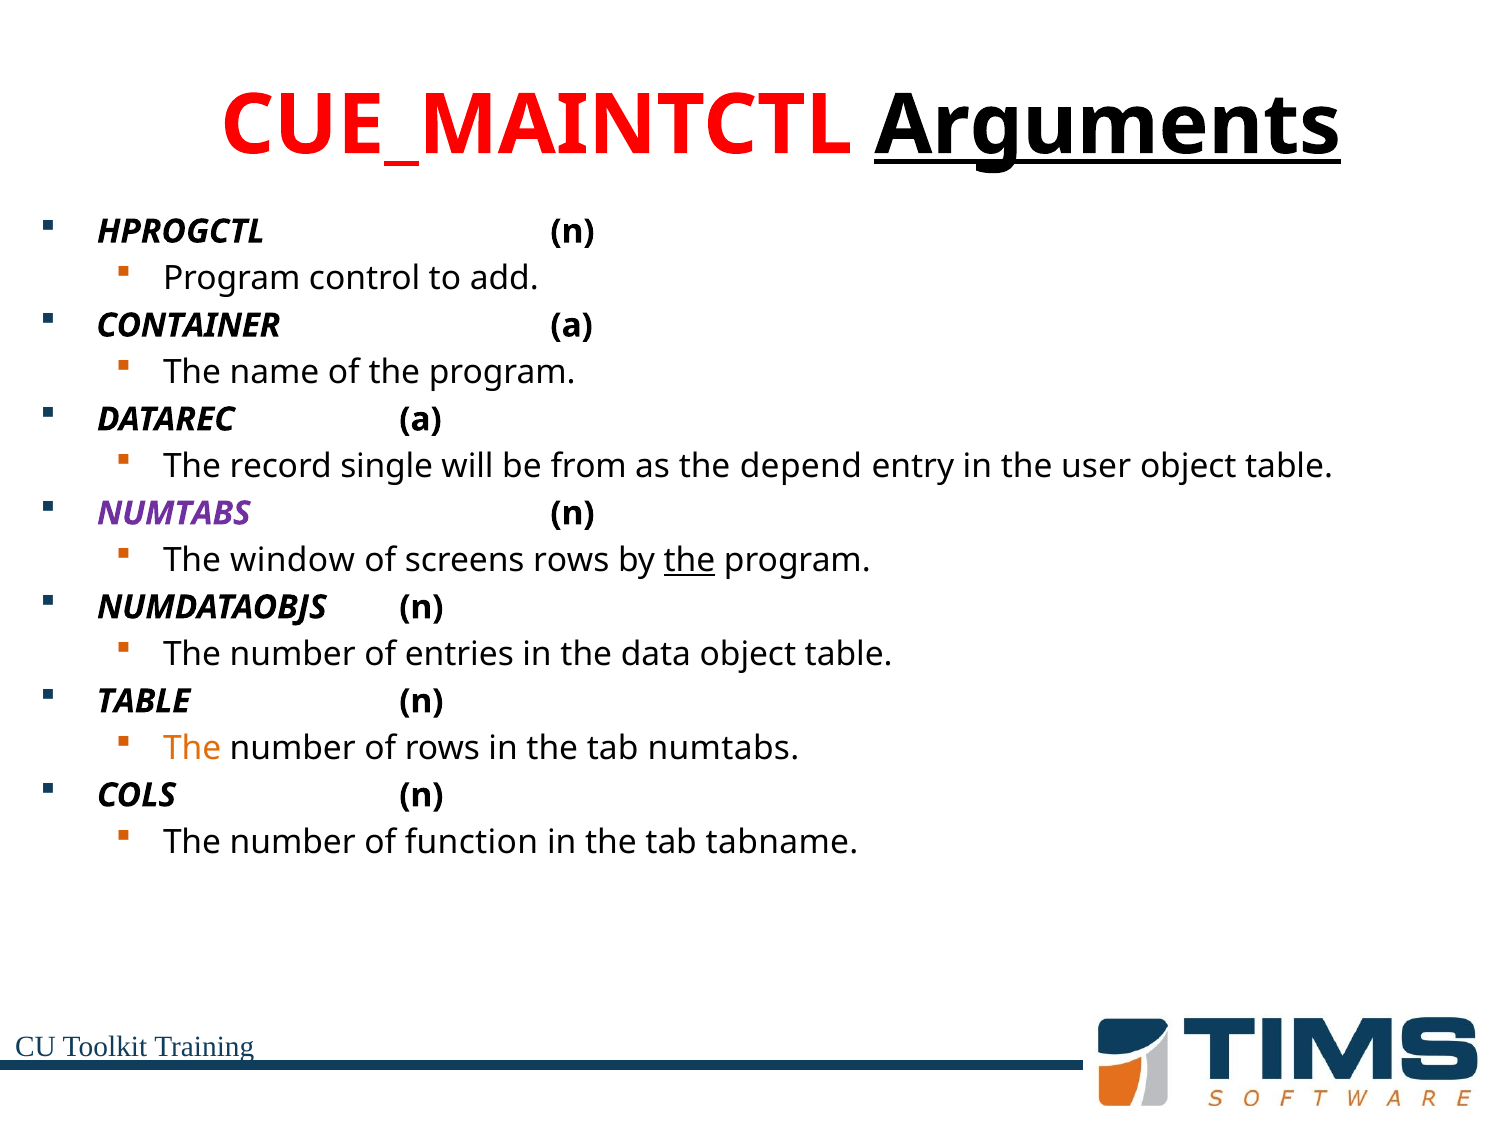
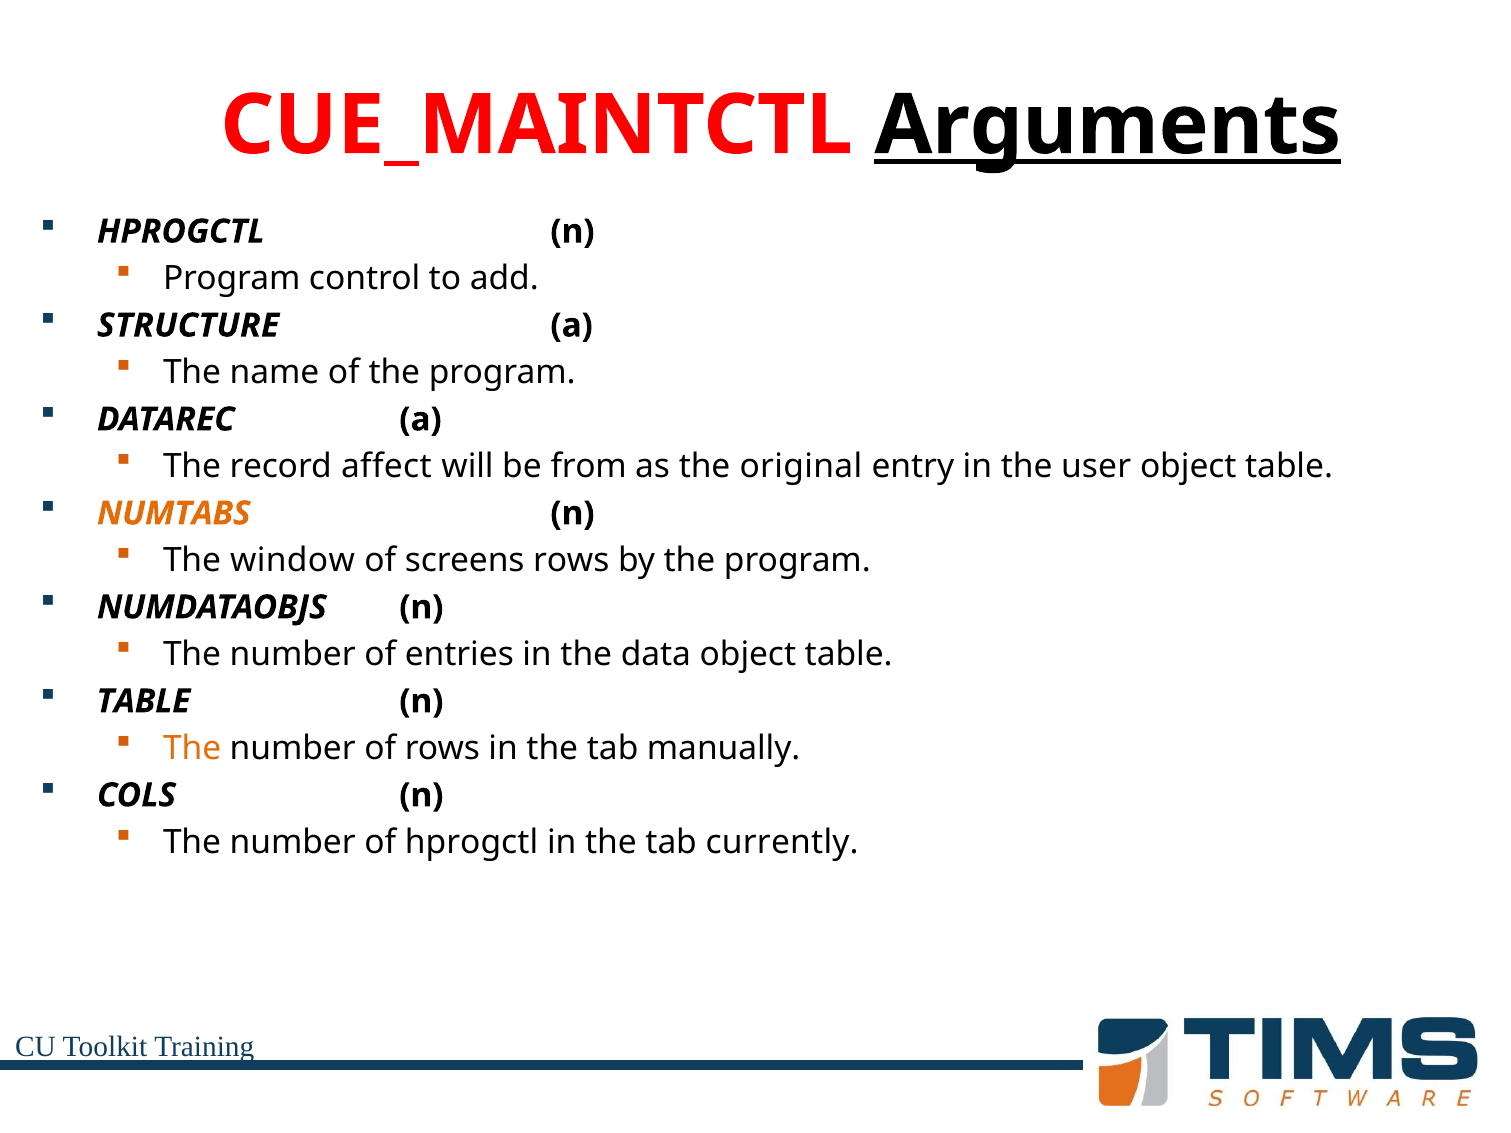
CONTAINER: CONTAINER -> STRUCTURE (188, 326)
single: single -> affect (386, 466)
depend: depend -> original (801, 466)
NUMTABS colour: purple -> orange (174, 513)
the underline: present -> none (689, 560)
tab numtabs: numtabs -> manually (724, 748)
of function: function -> hprogctl (472, 842)
tabname: tabname -> currently (782, 842)
